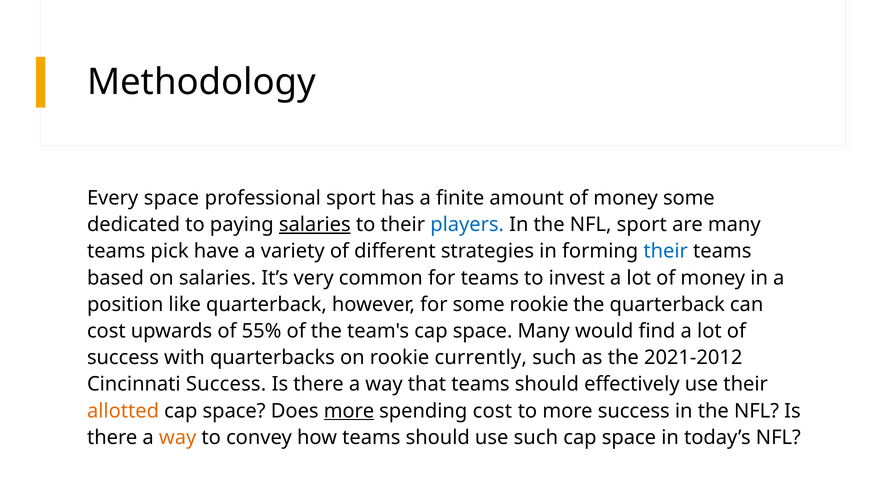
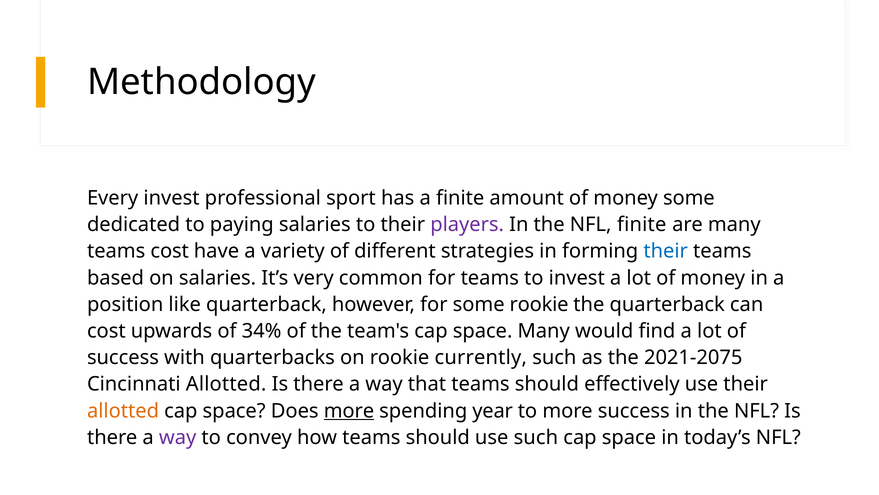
Every space: space -> invest (172, 198)
salaries underline: present -> none (315, 224)
players colour: blue -> purple (467, 224)
NFL sport: sport -> finite (642, 224)
teams pick: pick -> cost (170, 251)
55%: 55% -> 34% (262, 331)
2021-2012: 2021-2012 -> 2021-2075 (693, 357)
Cincinnati Success: Success -> Allotted (226, 384)
spending cost: cost -> year (493, 410)
way colour: orange -> purple (178, 437)
